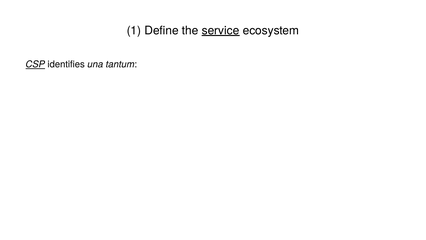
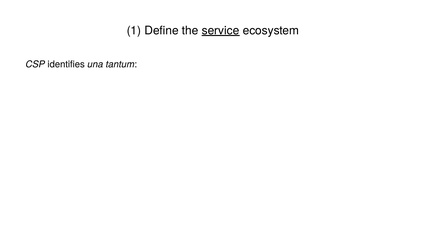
CSP underline: present -> none (35, 64)
